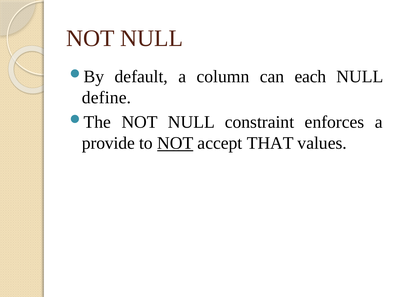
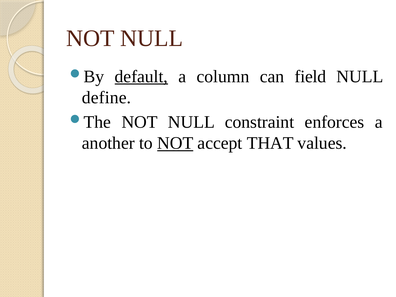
default underline: none -> present (141, 76)
each: each -> field (310, 76)
provide: provide -> another (108, 143)
